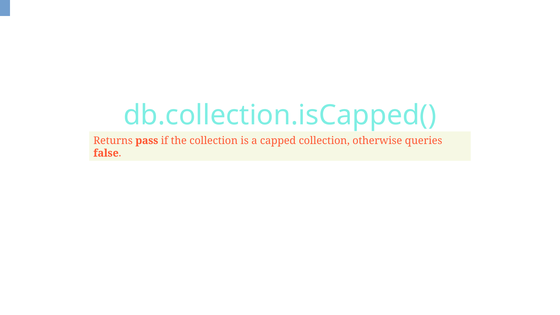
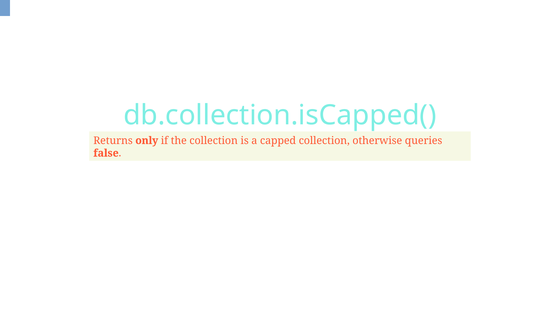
pass: pass -> only (147, 141)
